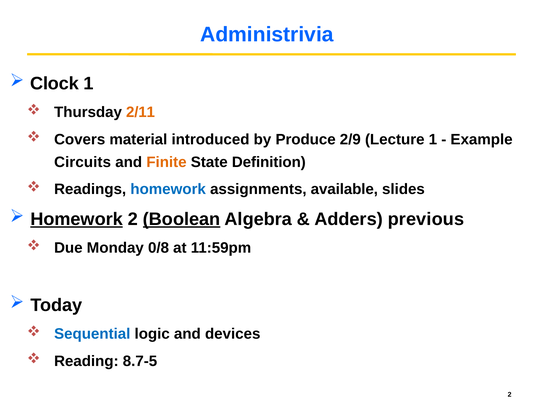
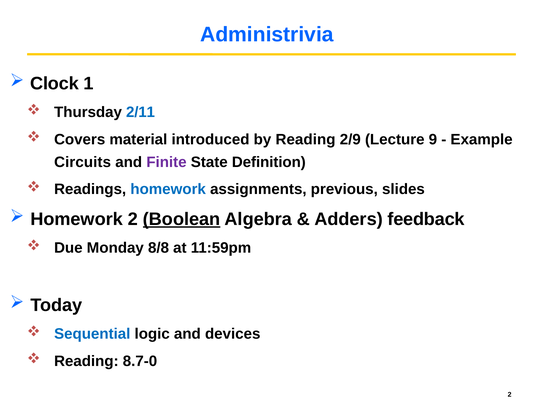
2/11 colour: orange -> blue (141, 112)
by Produce: Produce -> Reading (306, 140)
Lecture 1: 1 -> 9 (433, 140)
Finite colour: orange -> purple (166, 162)
available: available -> previous (344, 189)
Homework underline: present -> none (77, 219)
previous: previous -> feedback (426, 219)
0/8: 0/8 -> 8/8 (159, 248)
8.7-5: 8.7-5 -> 8.7-0 (140, 361)
